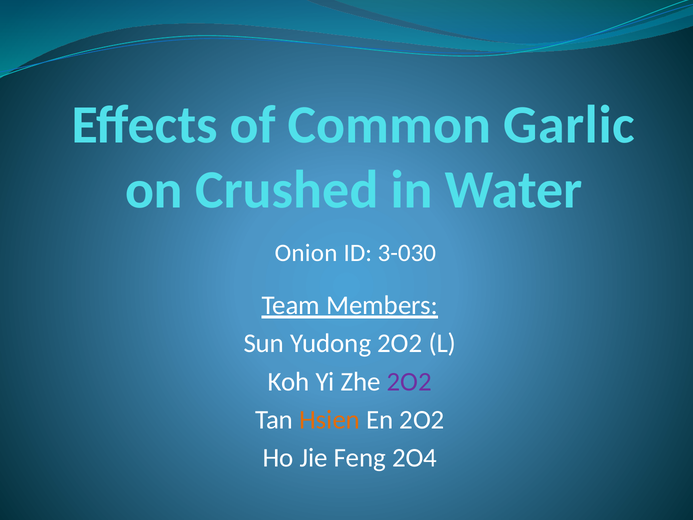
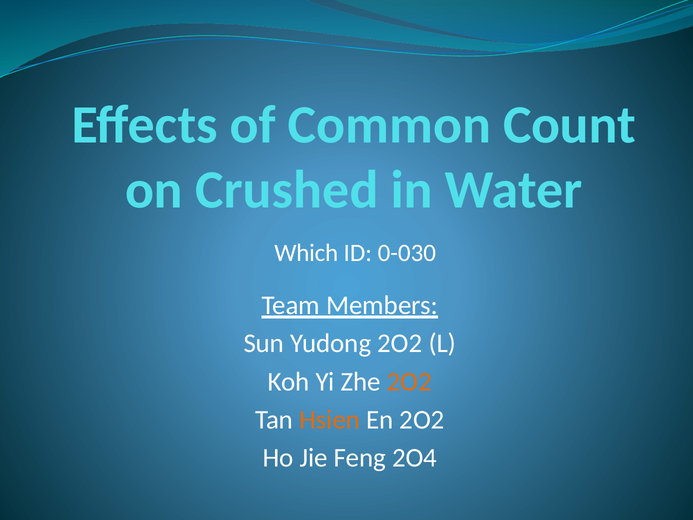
Garlic: Garlic -> Count (569, 125)
Onion: Onion -> Which (306, 253)
3-030: 3-030 -> 0-030 (407, 253)
2O2 colour: purple -> orange (409, 382)
